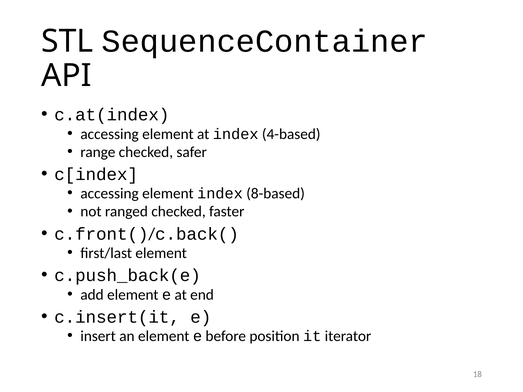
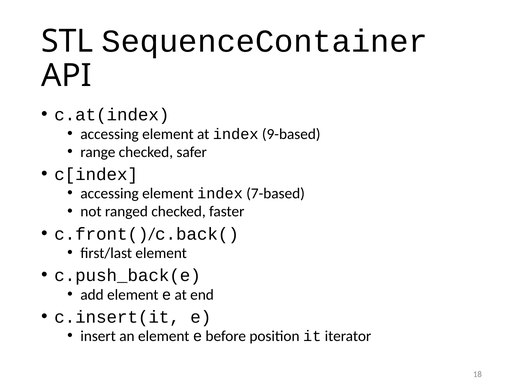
4-based: 4-based -> 9-based (291, 134)
8-based: 8-based -> 7-based (276, 194)
